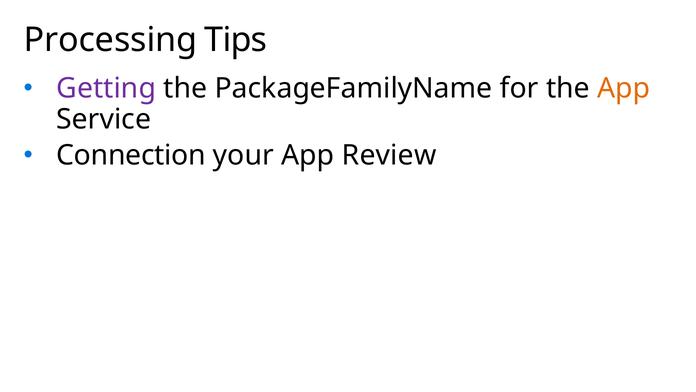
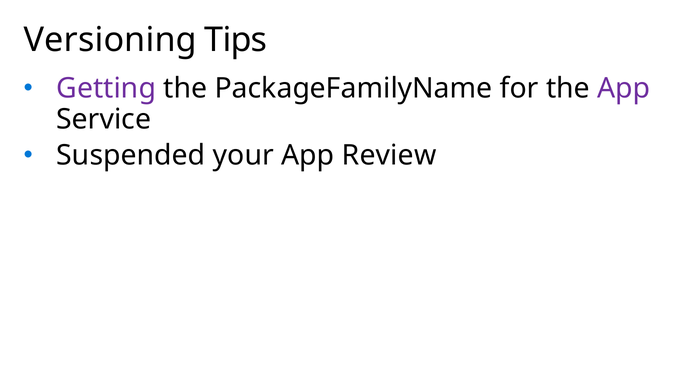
Processing: Processing -> Versioning (110, 40)
App colour: orange -> purple (624, 88)
Connection: Connection -> Suspended (131, 155)
